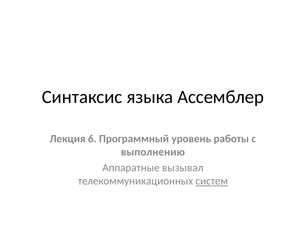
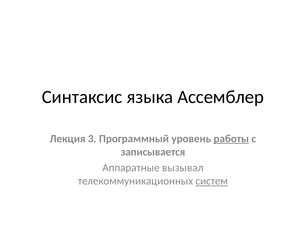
6: 6 -> 3 (92, 139)
работы underline: none -> present (231, 139)
выполнению: выполнению -> записывается (153, 152)
